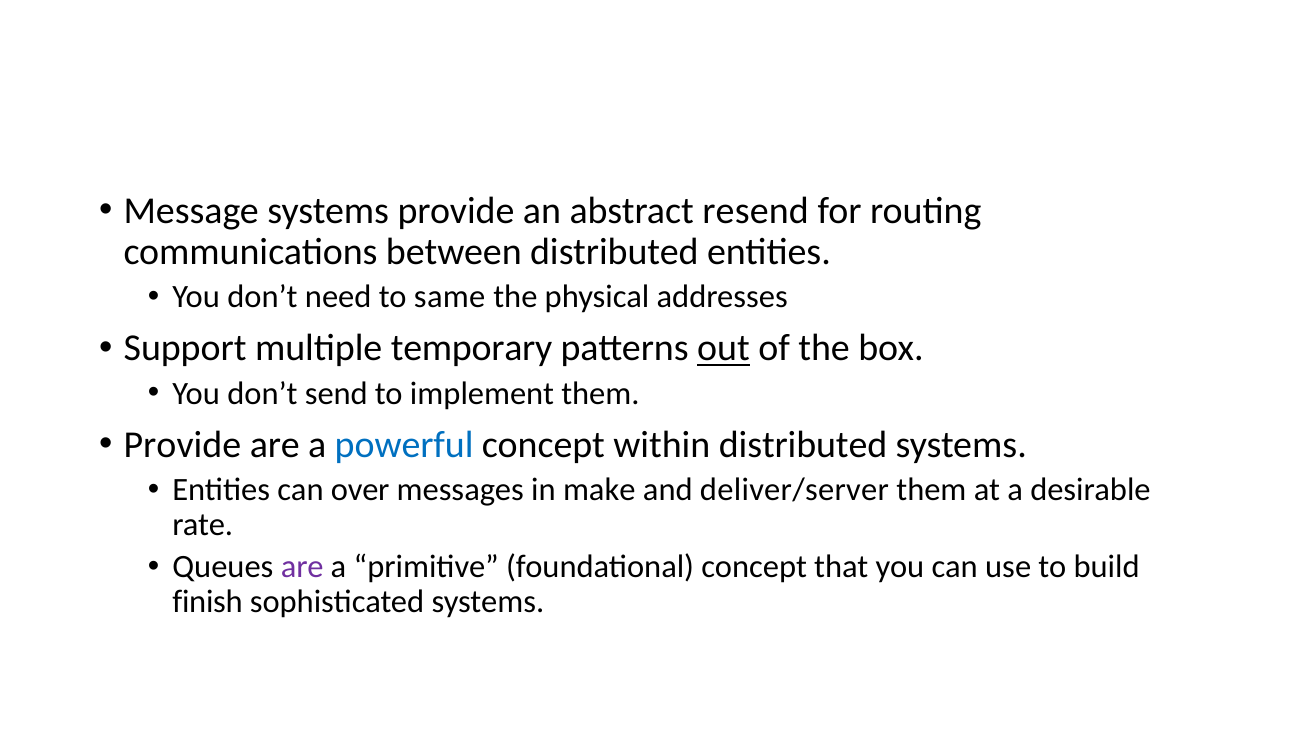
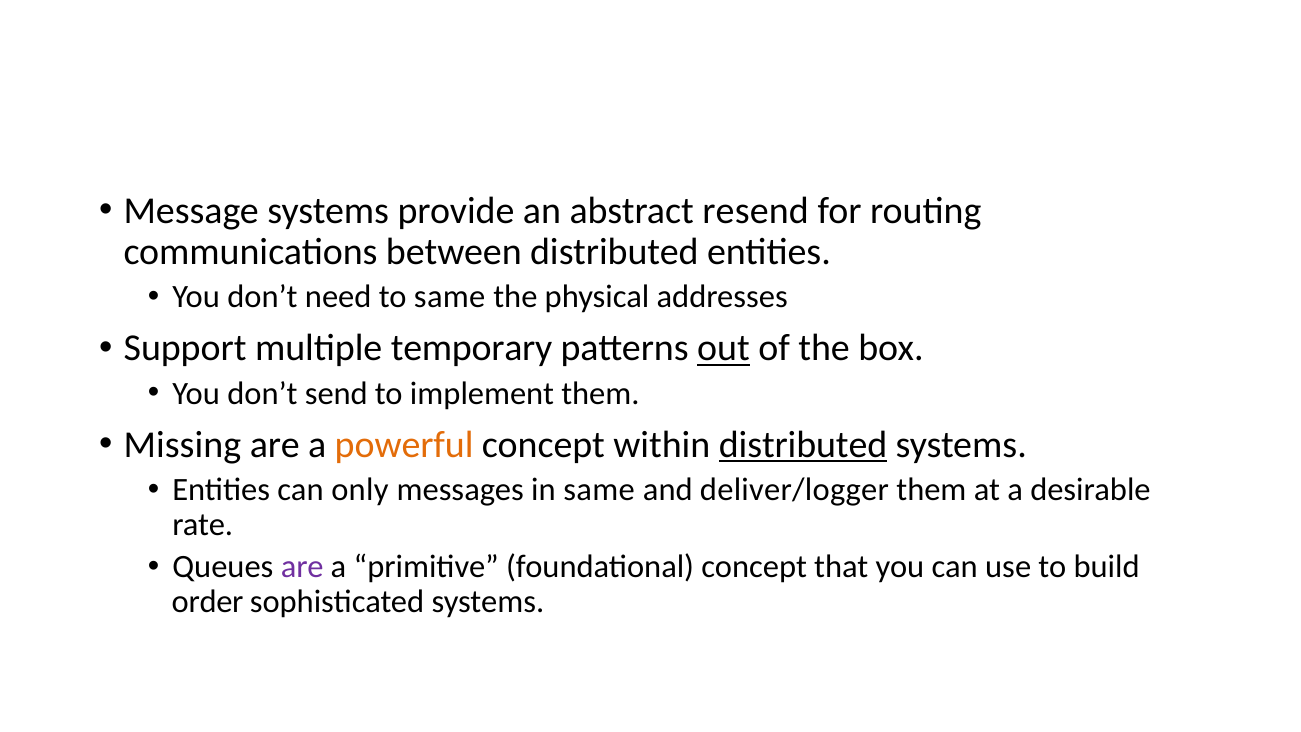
Provide: Provide -> Missing (182, 445)
powerful colour: blue -> orange (404, 445)
distributed underline: none -> present (803, 445)
over: over -> only (360, 490)
in make: make -> same (599, 490)
deliver/server: deliver/server -> deliver/logger (794, 490)
finish: finish -> order (208, 602)
